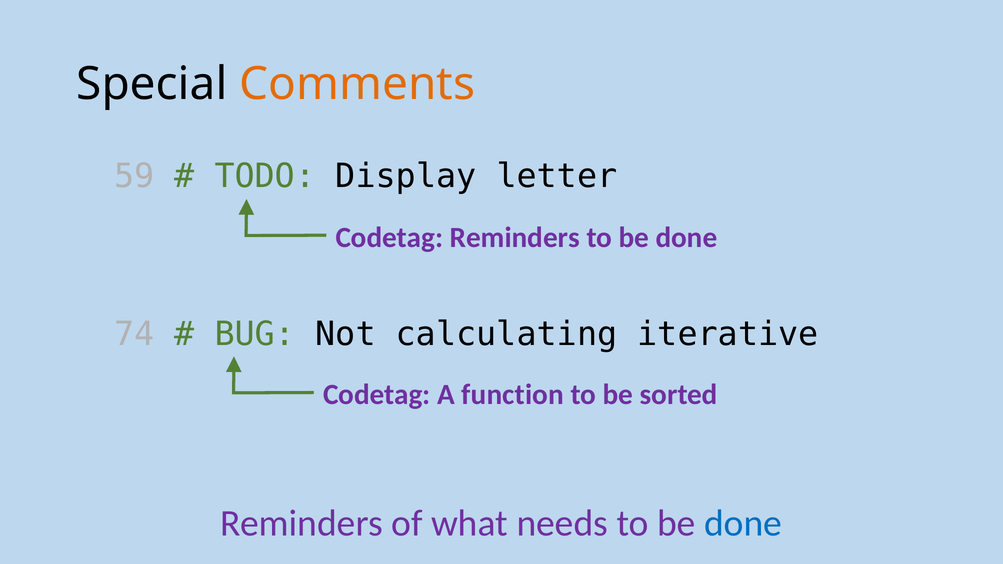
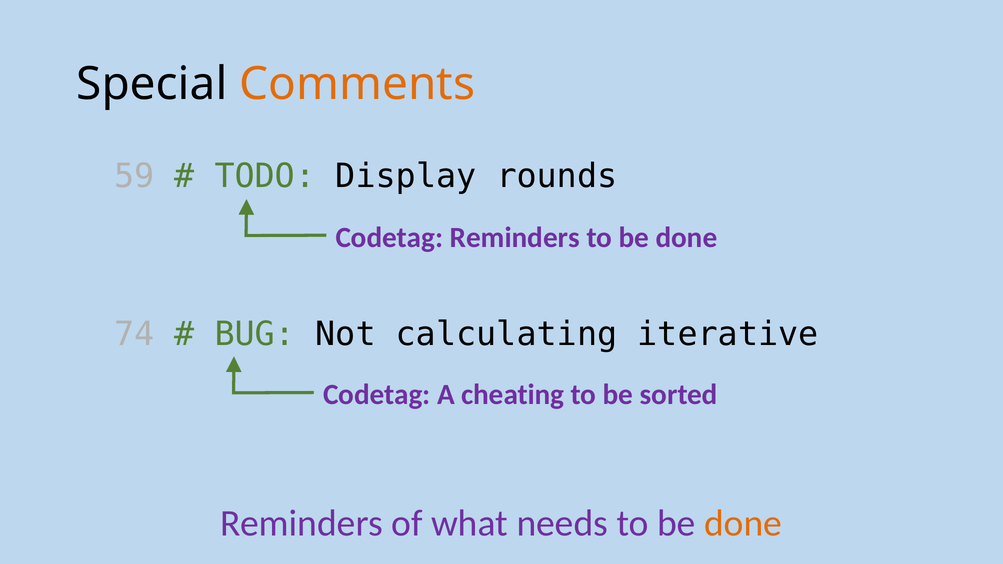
letter: letter -> rounds (557, 176)
function: function -> cheating (513, 395)
done colour: blue -> orange (743, 523)
